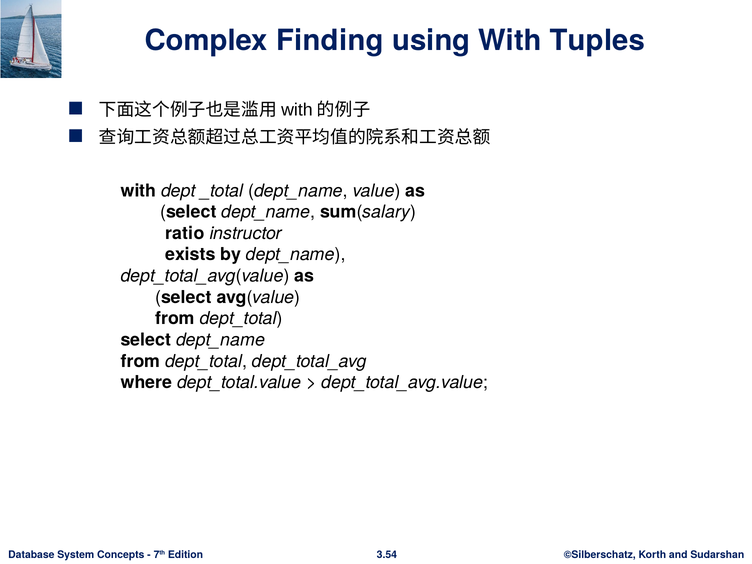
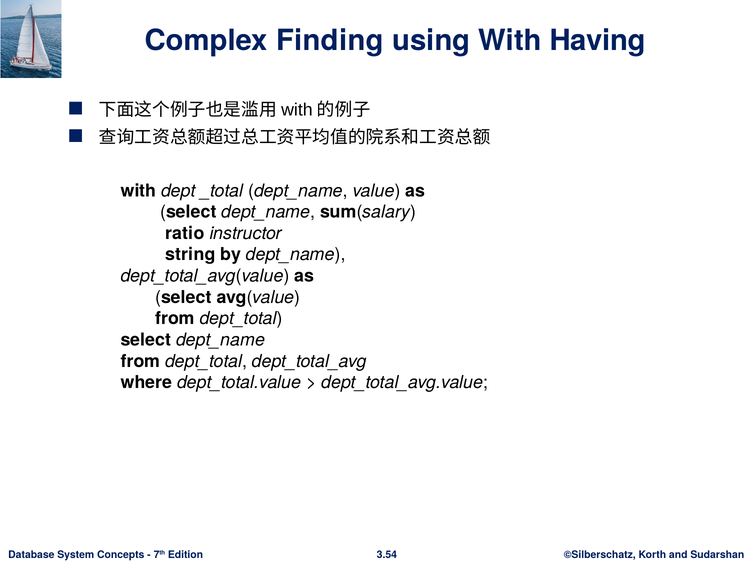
Tuples: Tuples -> Having (598, 40)
exists: exists -> string (190, 255)
